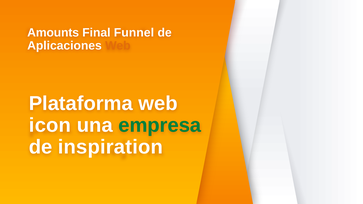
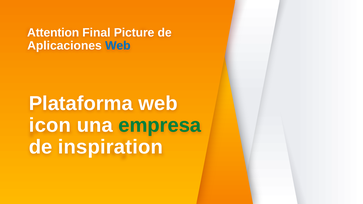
Amounts: Amounts -> Attention (53, 33)
Funnel: Funnel -> Picture (134, 33)
Web colour: orange -> blue (118, 46)
